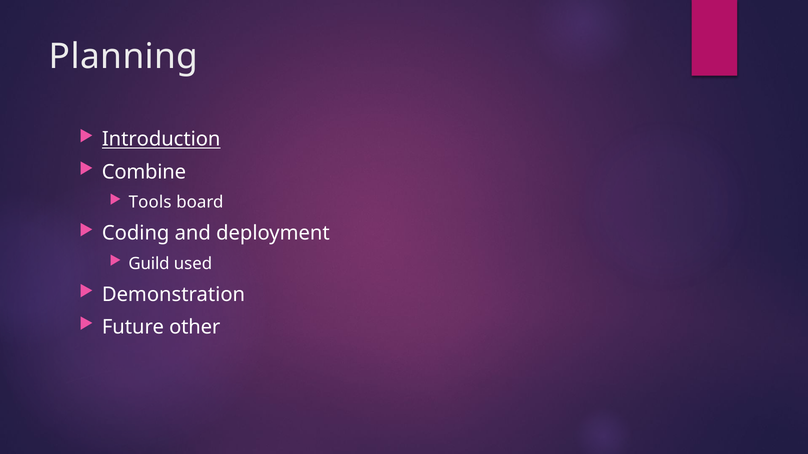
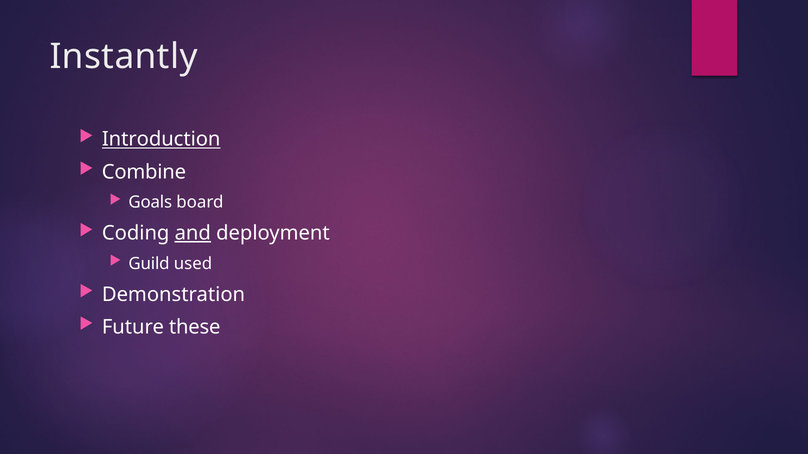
Planning: Planning -> Instantly (124, 57)
Tools: Tools -> Goals (150, 202)
and underline: none -> present (193, 233)
other: other -> these (195, 327)
